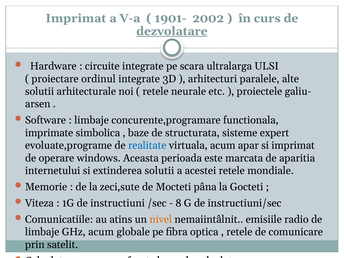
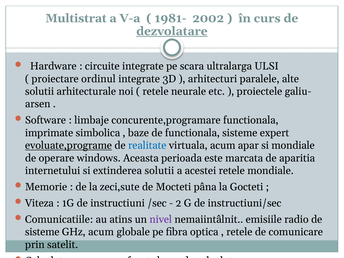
Imprimat: Imprimat -> Multistrat (76, 18)
1901-: 1901- -> 1981- (171, 18)
de structurata: structurata -> functionala (192, 133)
evoluate,programe underline: none -> present (69, 145)
si imprimat: imprimat -> mondiale (293, 145)
8: 8 -> 2 (178, 203)
nivel colour: orange -> purple (161, 219)
limbaje: limbaje -> sisteme (42, 232)
